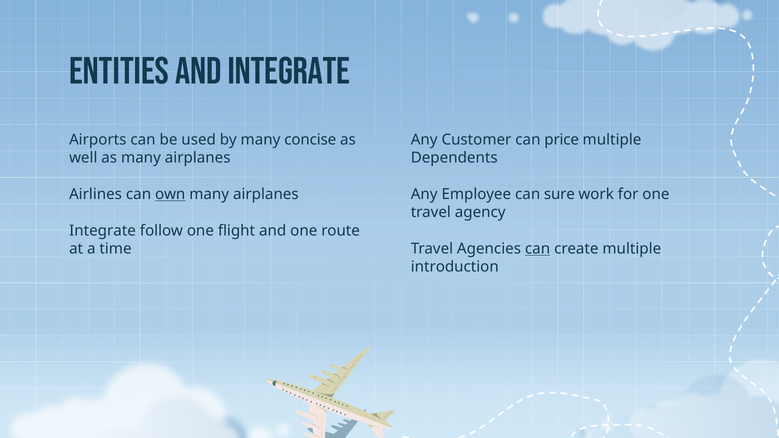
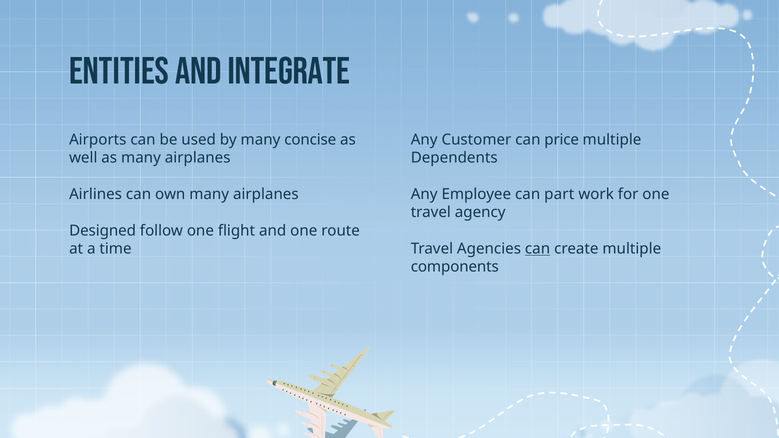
own underline: present -> none (170, 194)
sure: sure -> part (559, 194)
Integrate: Integrate -> Designed (103, 231)
introduction: introduction -> components (455, 267)
